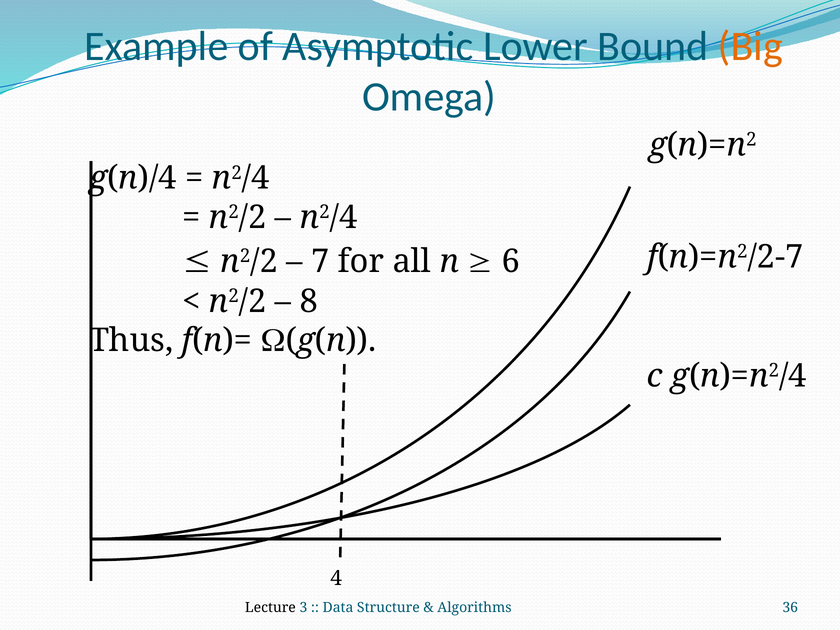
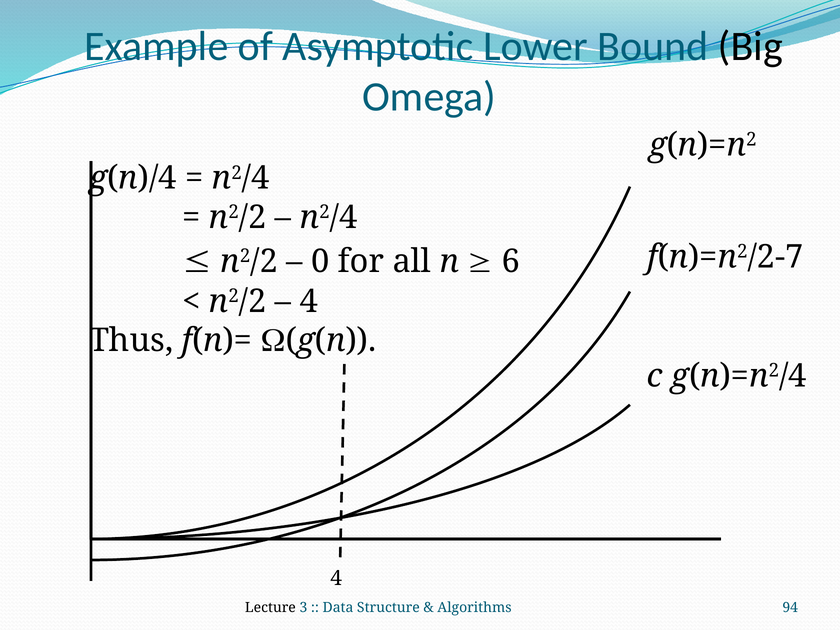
Big colour: orange -> black (750, 46)
7: 7 -> 0 (320, 261)
8: 8 -> 4 (309, 301)
36: 36 -> 94 (790, 608)
